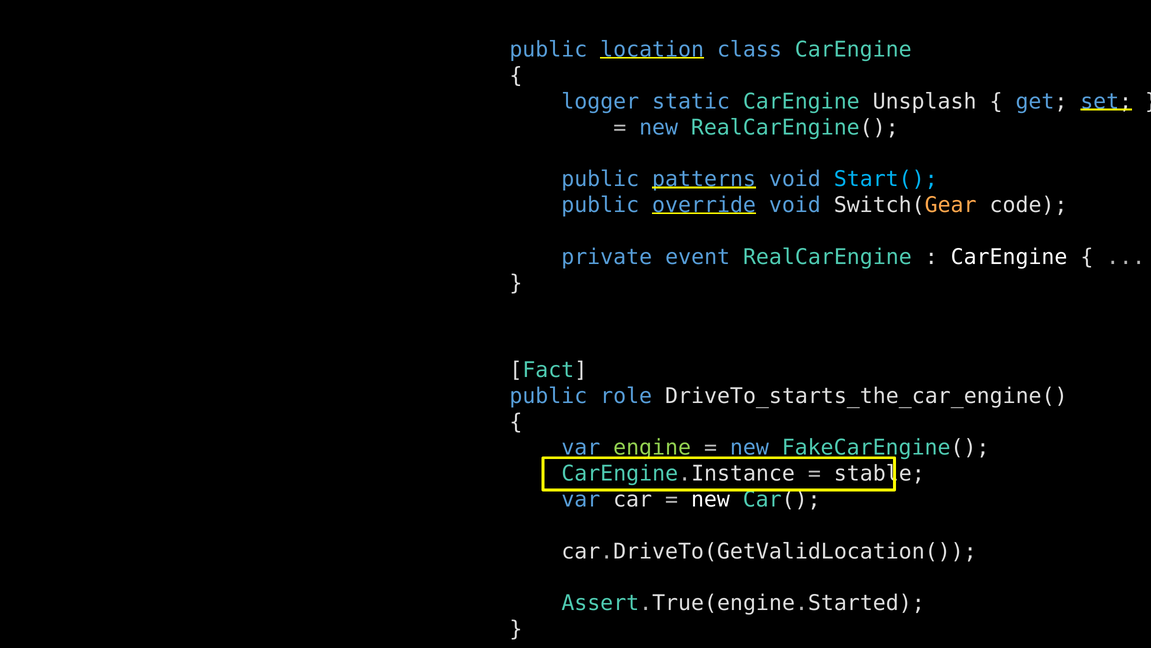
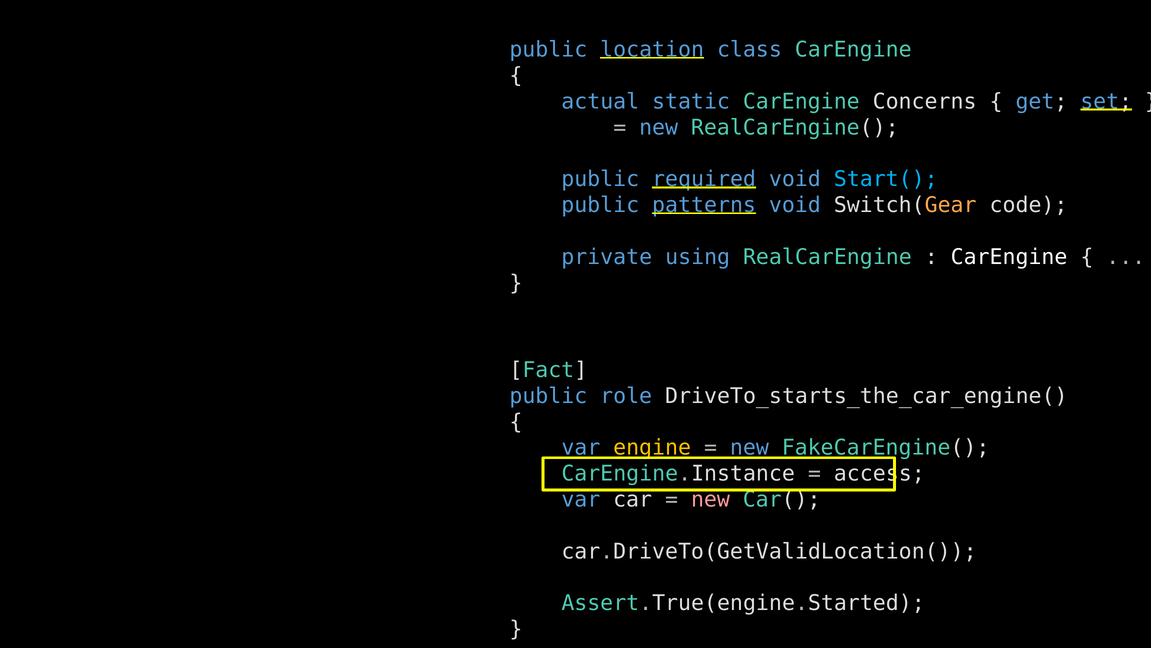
logger: logger -> actual (600, 101)
Unsplash: Unsplash -> Concerns (925, 101)
patterns: patterns -> required (704, 179)
override: override -> patterns (704, 205)
event: event -> using (698, 257)
engine colour: light green -> yellow (652, 447)
stable: stable -> access (879, 473)
new colour: white -> pink (710, 499)
